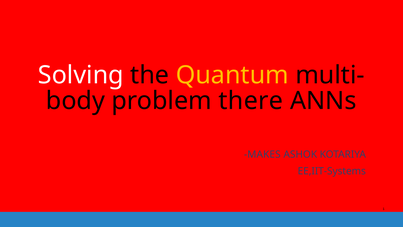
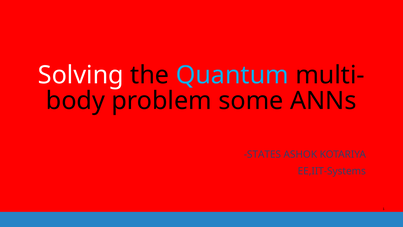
Quantum colour: yellow -> light blue (232, 75)
there: there -> some (251, 101)
MAKES: MAKES -> STATES (262, 154)
